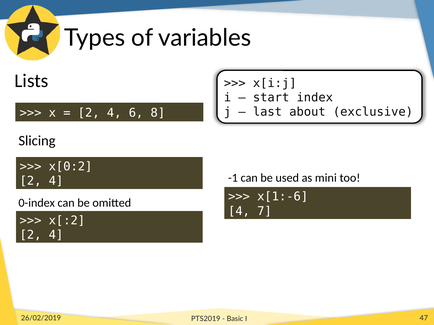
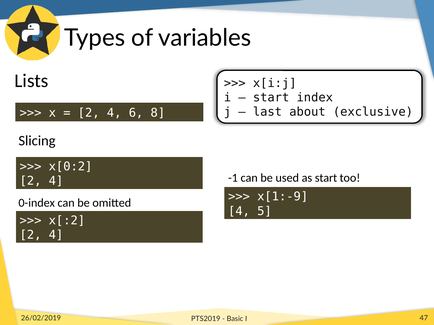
as mini: mini -> start (326, 178)
x[1:-6: x[1:-6 -> x[1:-9 (283, 197)
7: 7 -> 5 (264, 211)
